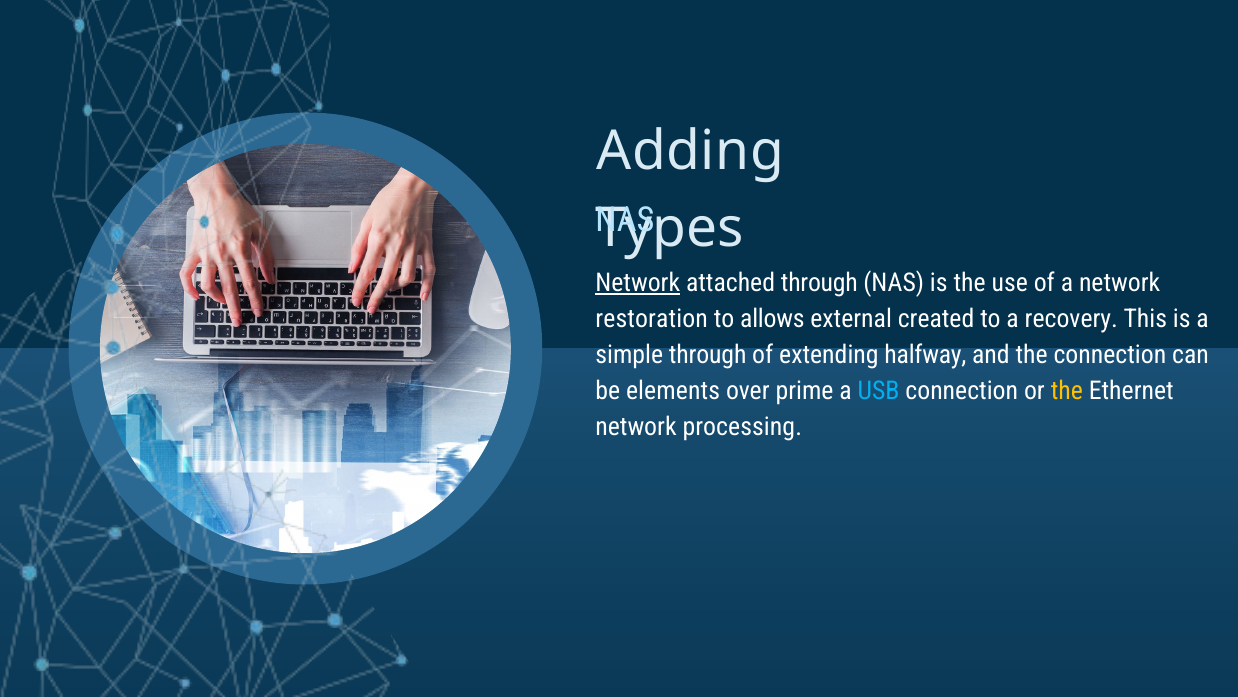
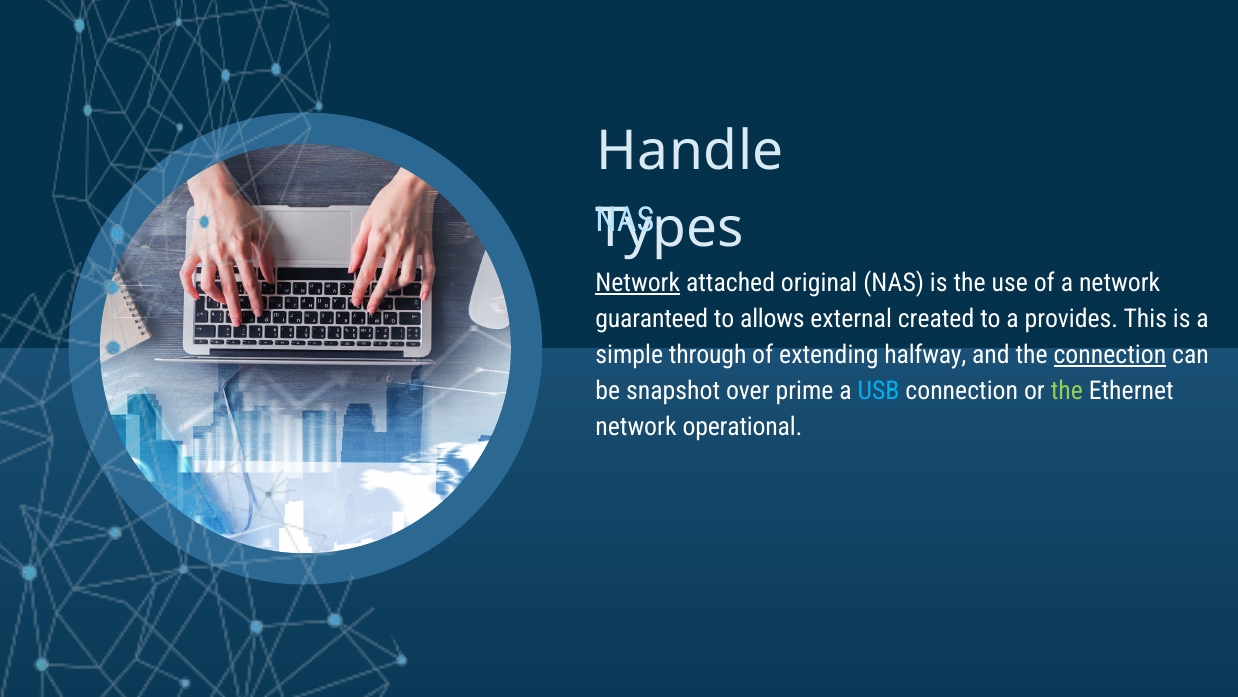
Adding: Adding -> Handle (690, 151)
attached through: through -> original (819, 282)
restoration: restoration -> guaranteed (652, 319)
recovery: recovery -> provides (1071, 319)
connection underline: none -> present (1110, 355)
elements: elements -> snapshot (673, 391)
the colour: yellow -> light green (1067, 391)
processing: processing -> operational (742, 427)
